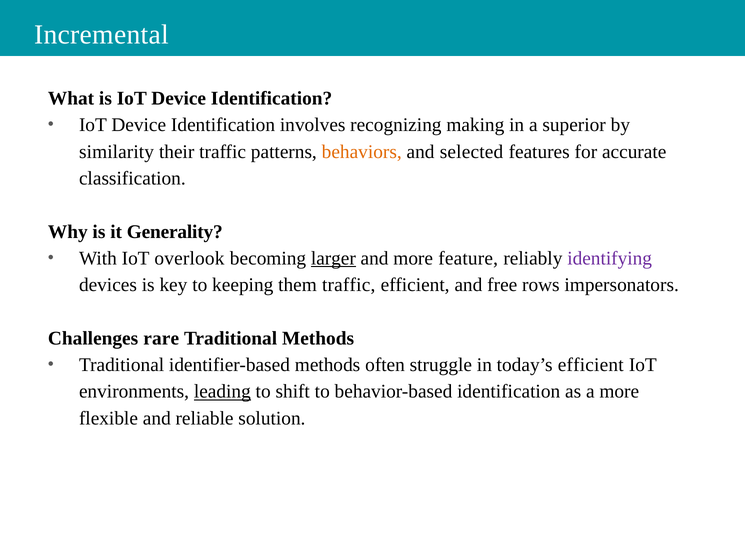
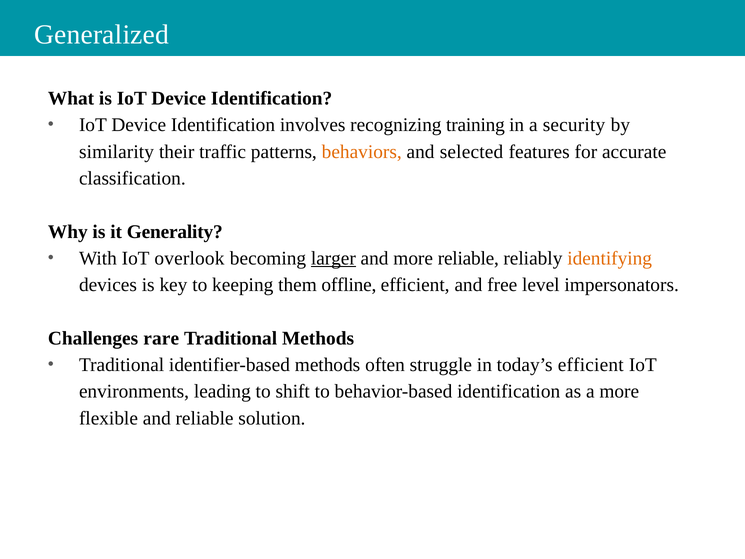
Incremental: Incremental -> Generalized (102, 34)
making: making -> training (475, 125)
superior: superior -> security (574, 125)
more feature: feature -> reliable (468, 258)
identifying colour: purple -> orange (610, 258)
them traffic: traffic -> offline (349, 285)
rows: rows -> level (541, 285)
leading underline: present -> none (222, 391)
